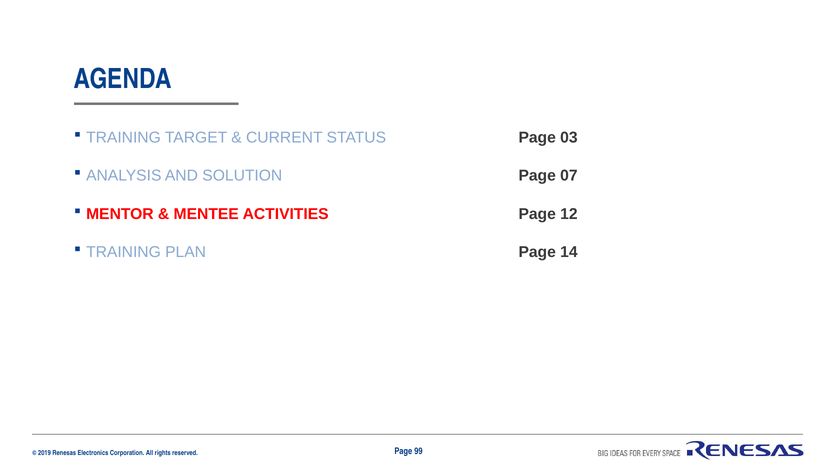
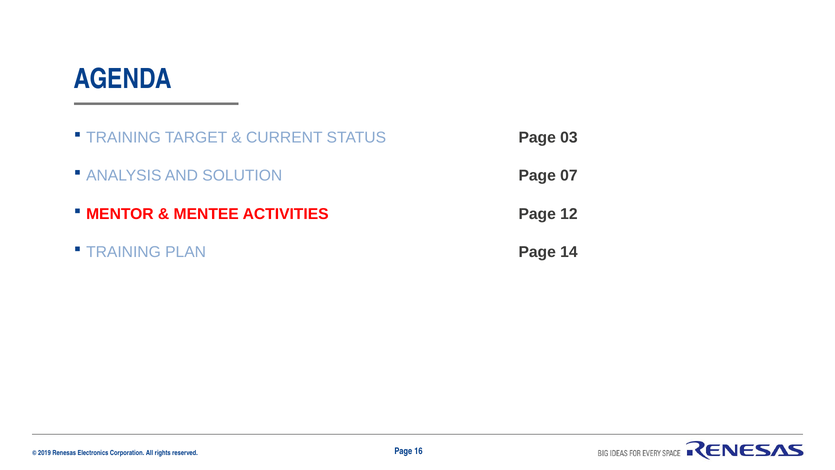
99: 99 -> 16 (418, 451)
